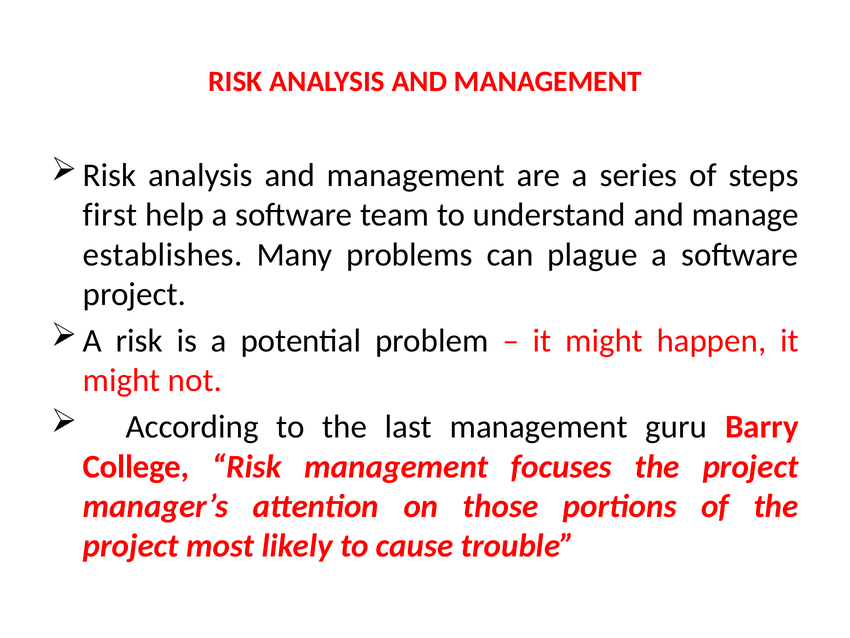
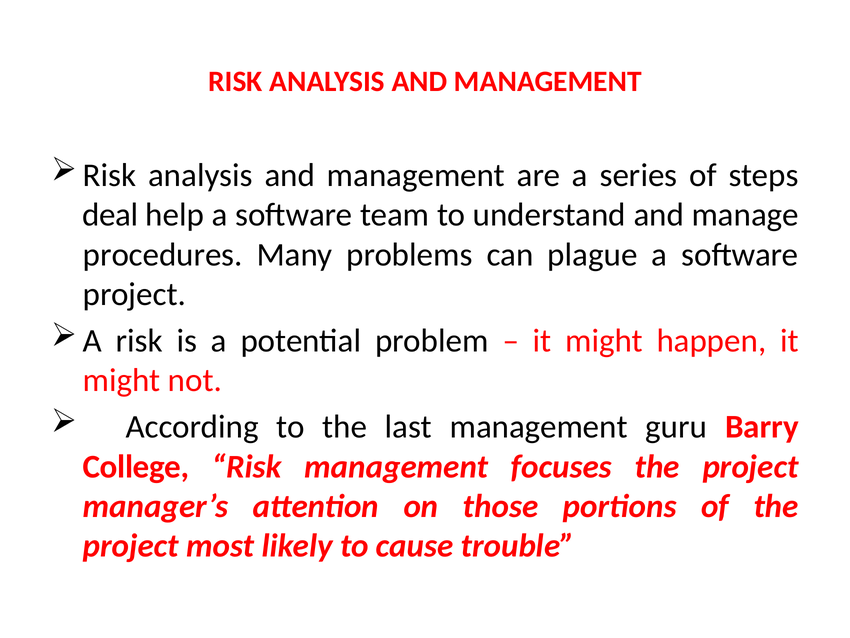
first: first -> deal (110, 215)
establishes: establishes -> procedures (163, 255)
